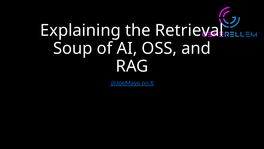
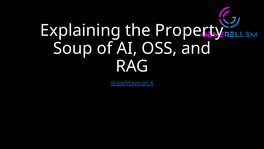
Retrieval: Retrieval -> Property (189, 30)
